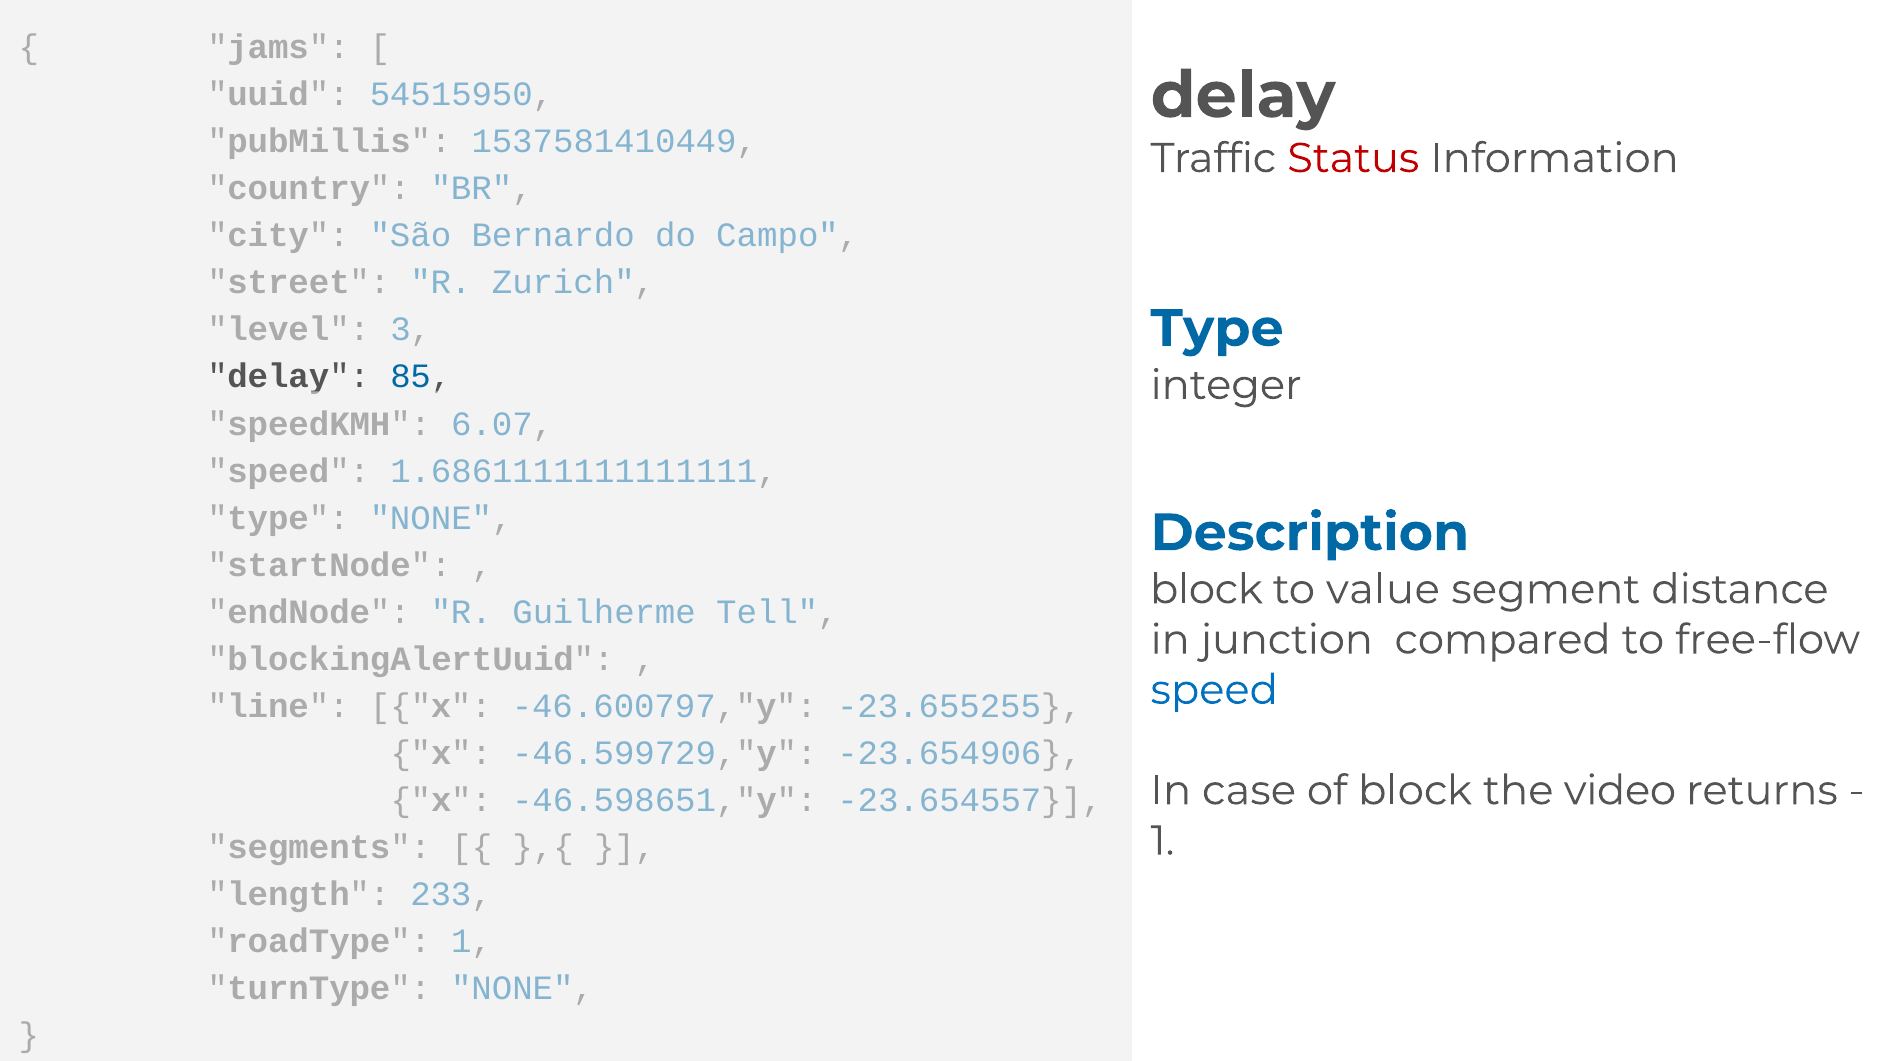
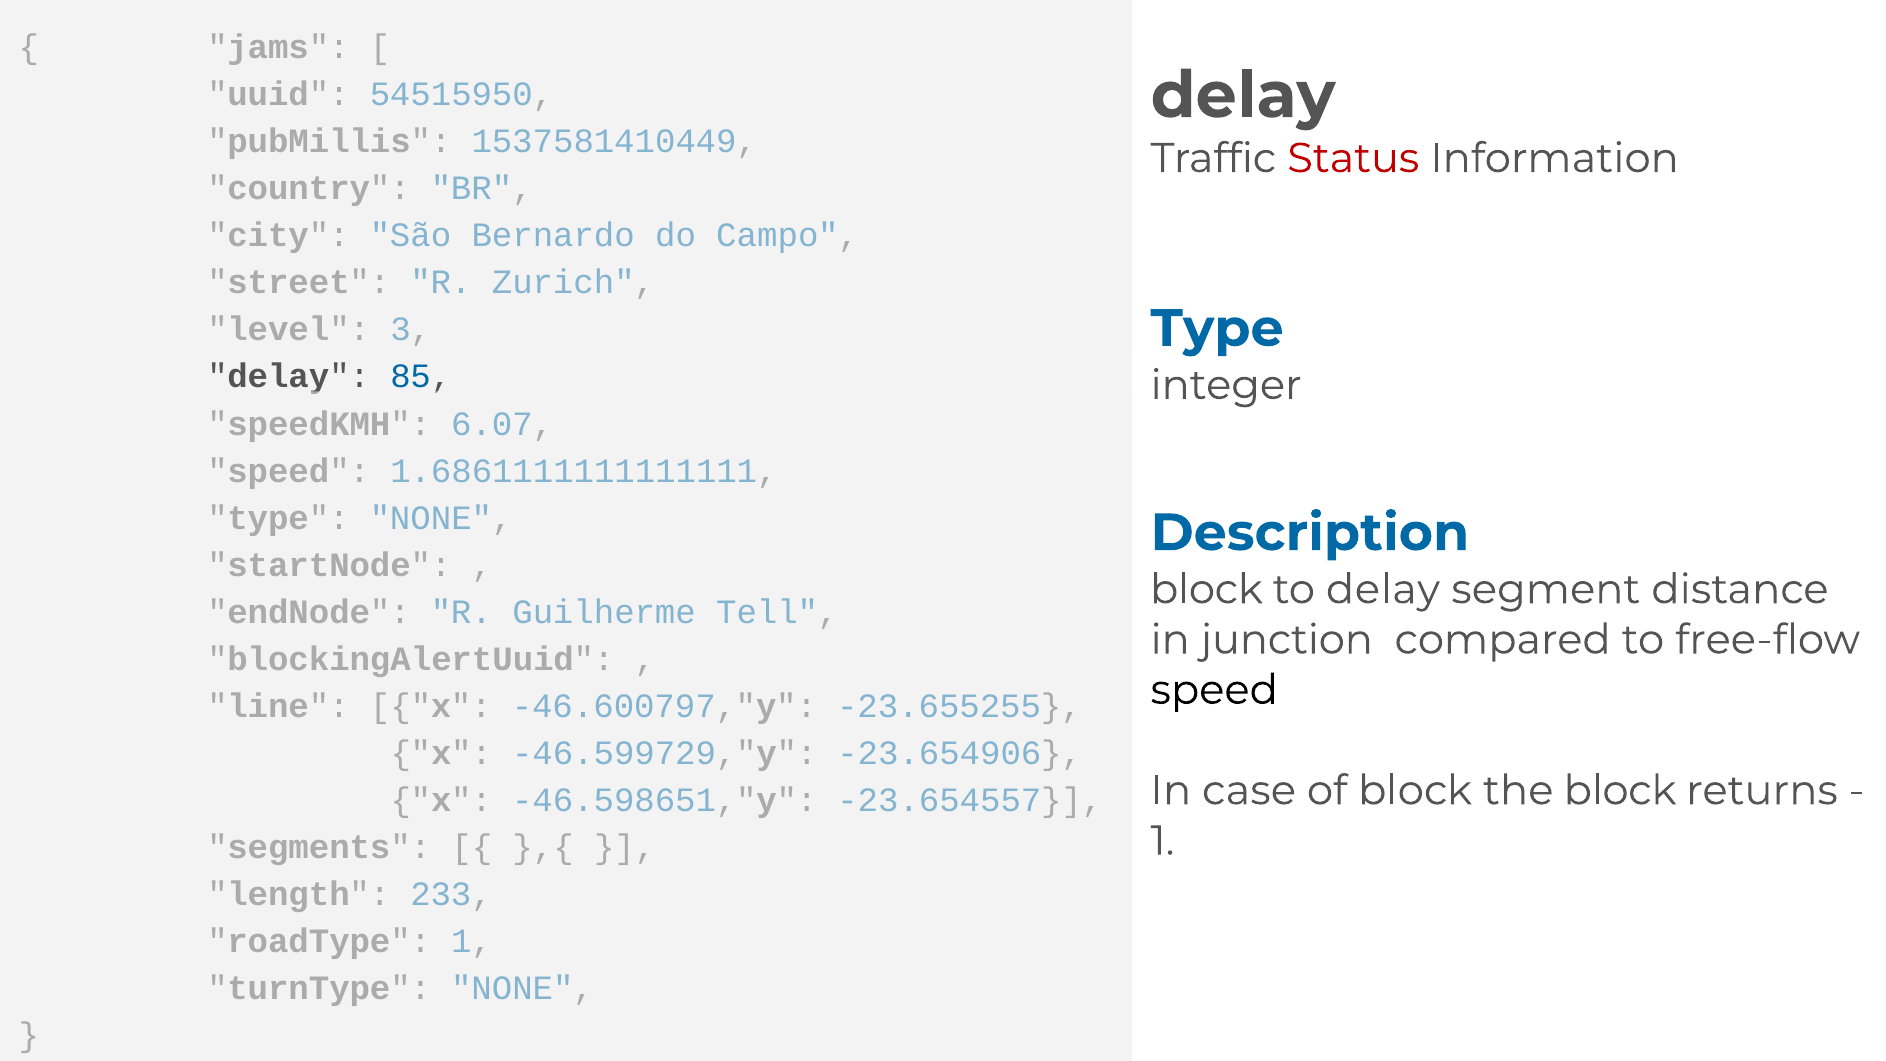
to value: value -> delay (1383, 589)
speed colour: blue -> black (1214, 690)
the video: video -> block (1620, 790)
